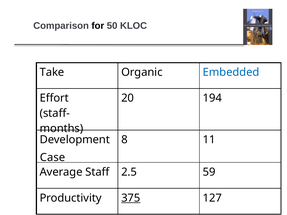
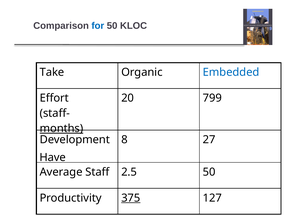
for colour: black -> blue (98, 26)
194: 194 -> 799 (212, 98)
months underline: none -> present (61, 129)
11: 11 -> 27 (209, 140)
Case: Case -> Have (53, 158)
2.5 59: 59 -> 50 (209, 172)
